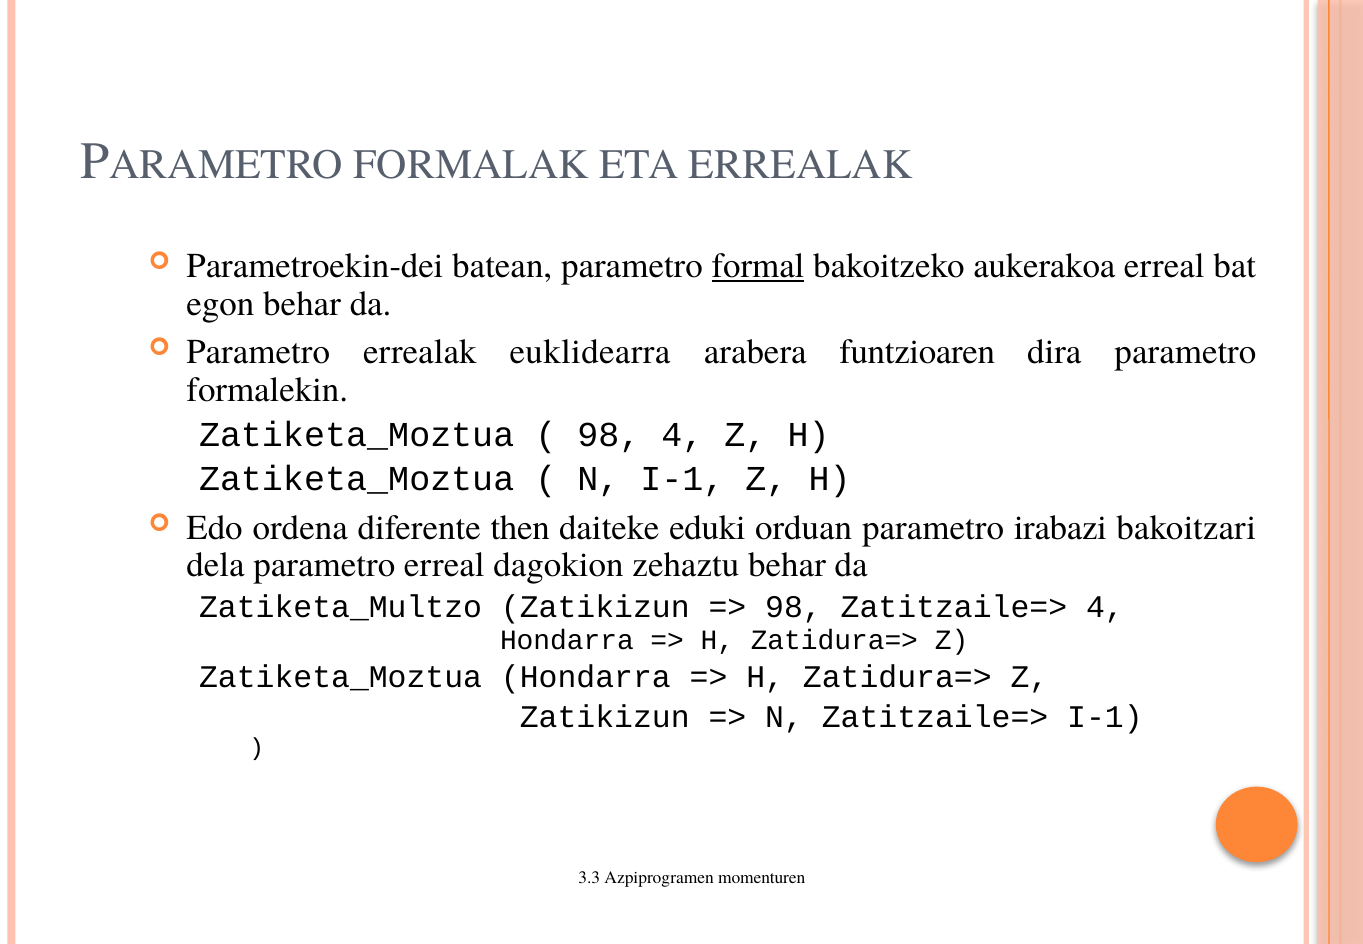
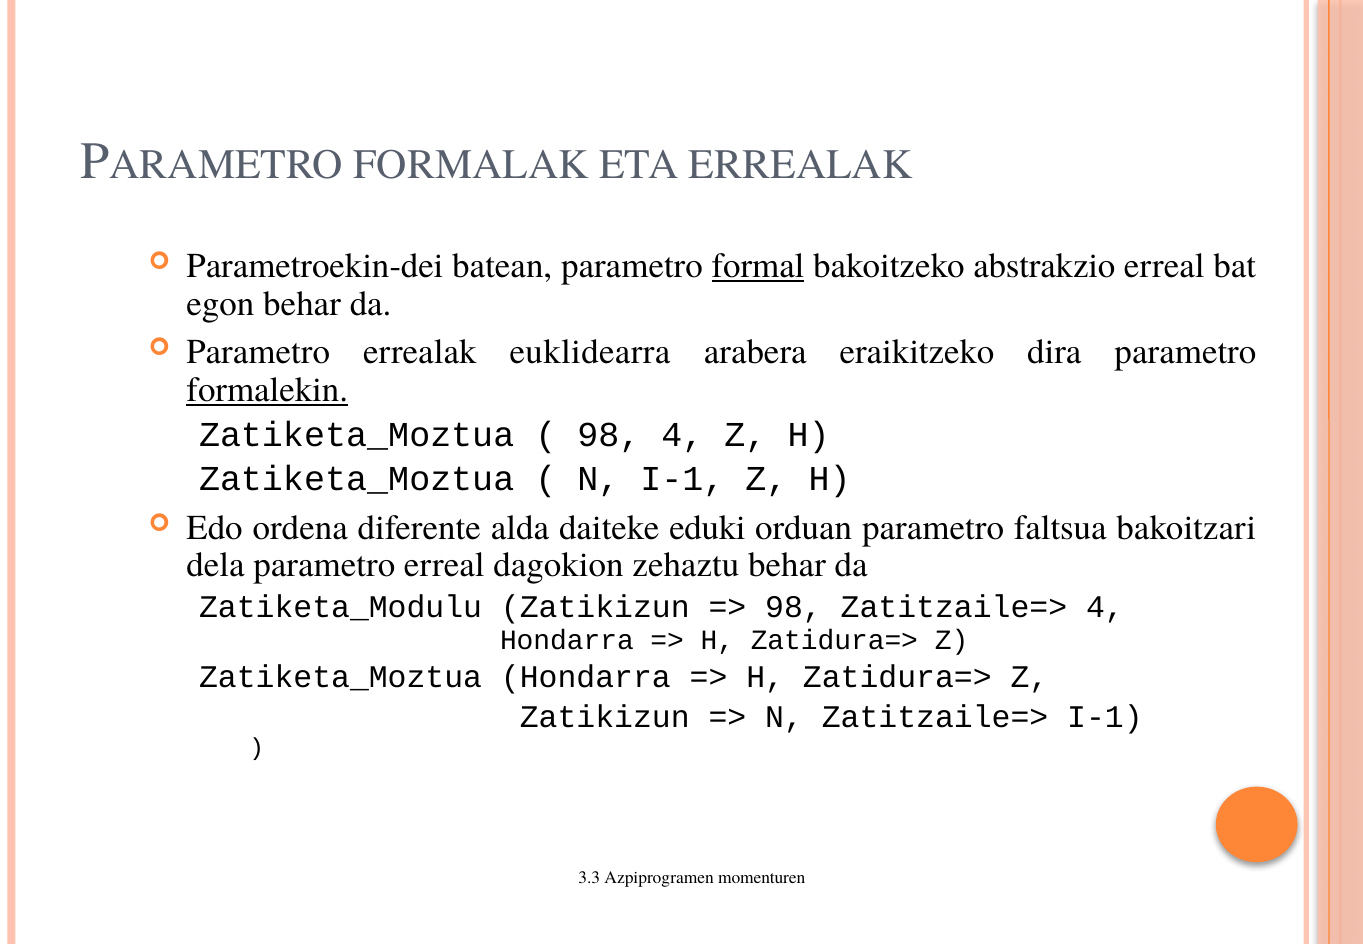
aukerakoa: aukerakoa -> abstrakzio (1044, 266)
funtzioaren: funtzioaren -> eraikitzeko (917, 352)
formalekin underline: none -> present (267, 390)
then: then -> alda (520, 527)
irabazi: irabazi -> faltsua (1060, 527)
Zatiketa_Multzo: Zatiketa_Multzo -> Zatiketa_Modulu (341, 607)
